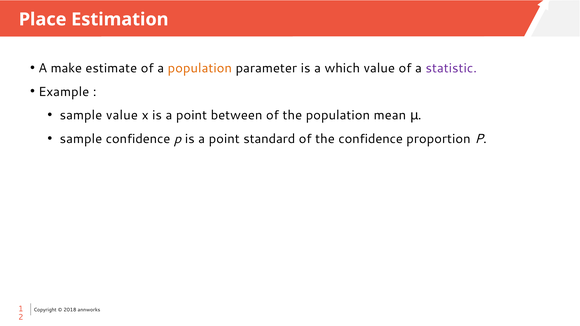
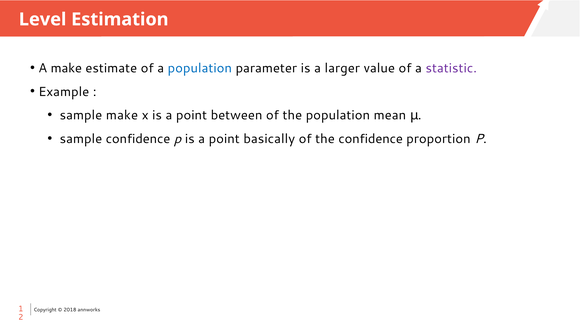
Place: Place -> Level (43, 19)
population colour: orange -> blue (200, 68)
which: which -> larger (342, 68)
sample value: value -> make (122, 115)
standard: standard -> basically (269, 139)
